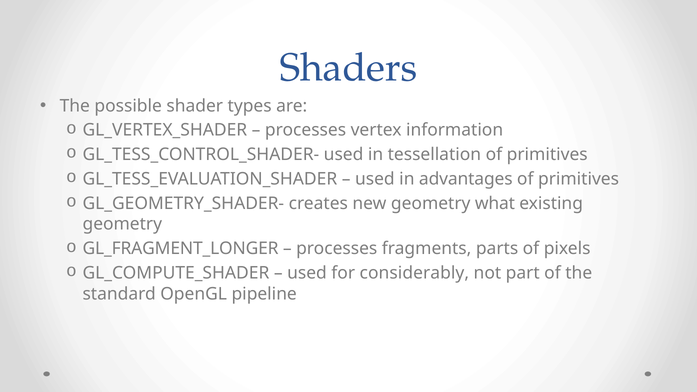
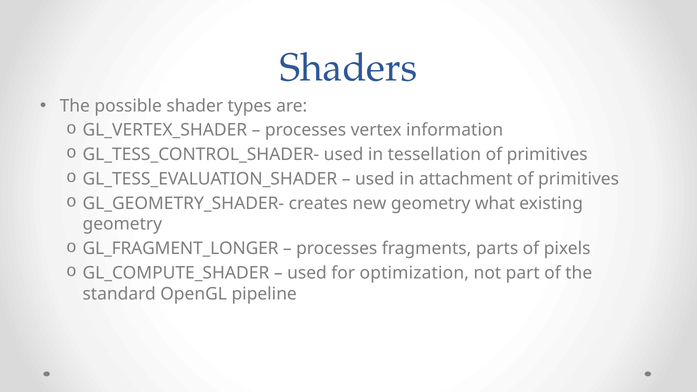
advantages: advantages -> attachment (466, 179)
considerably: considerably -> optimization (414, 273)
